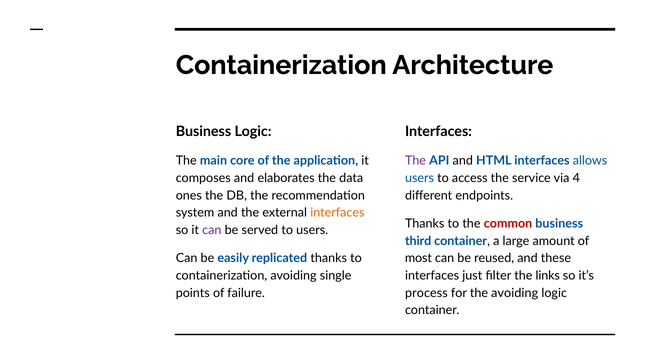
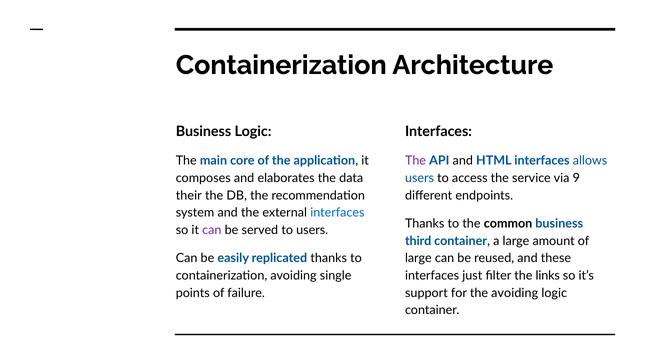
4: 4 -> 9 (576, 178)
ones: ones -> their (189, 195)
interfaces colour: orange -> blue (337, 213)
common colour: red -> black (508, 223)
most: most -> large (418, 258)
process: process -> support (426, 293)
